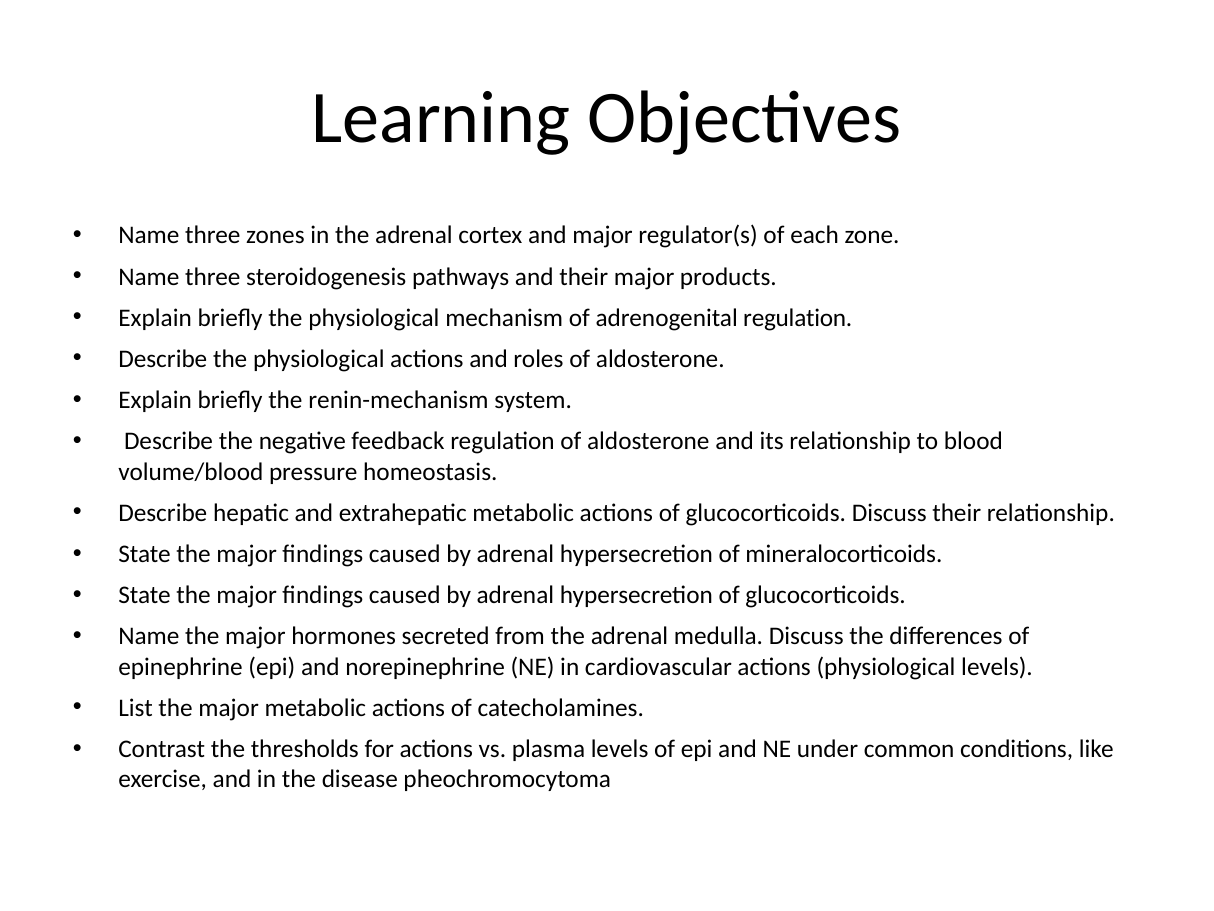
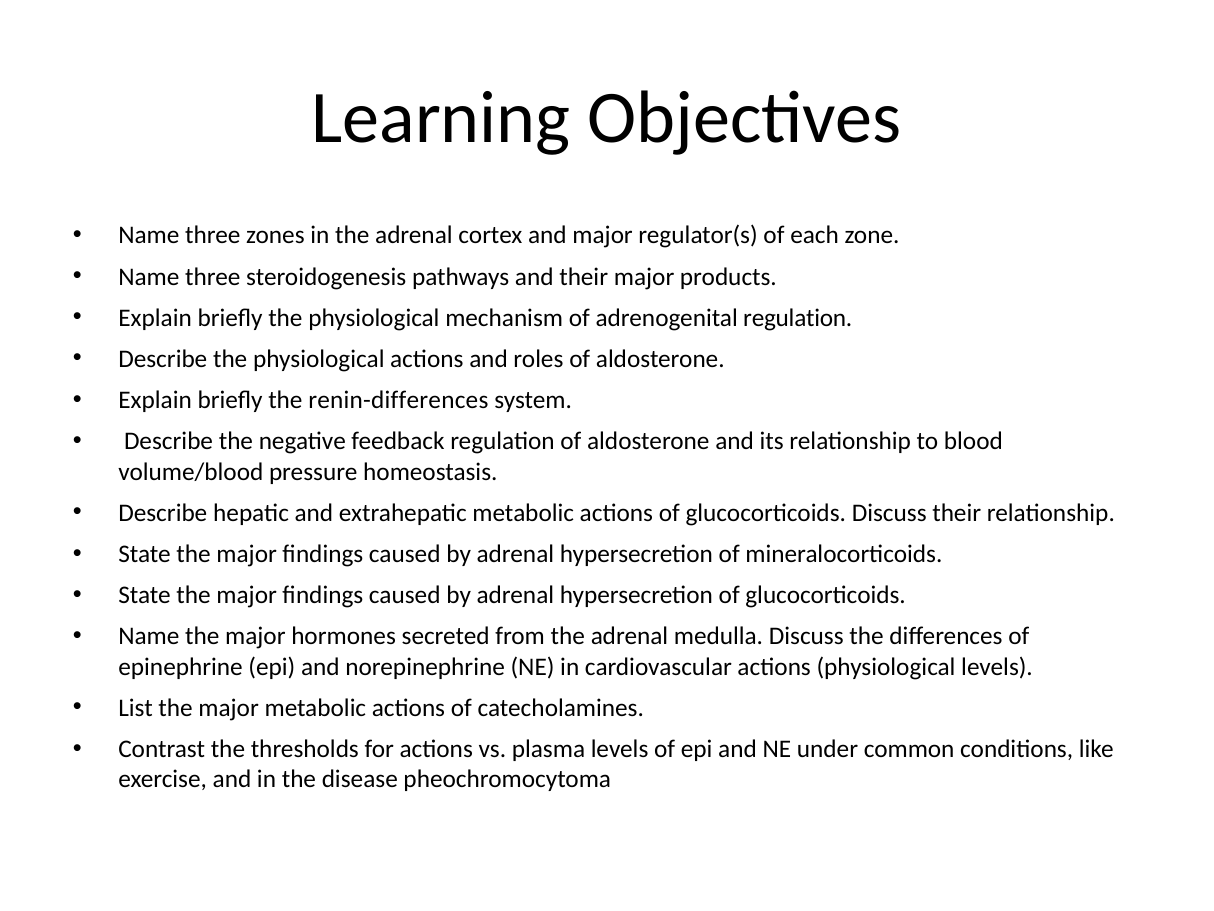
renin-mechanism: renin-mechanism -> renin-differences (398, 400)
